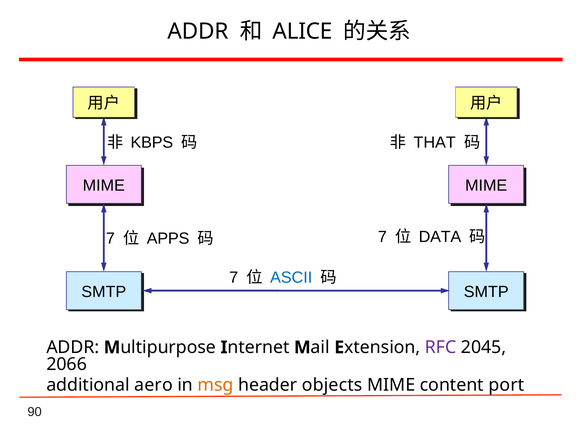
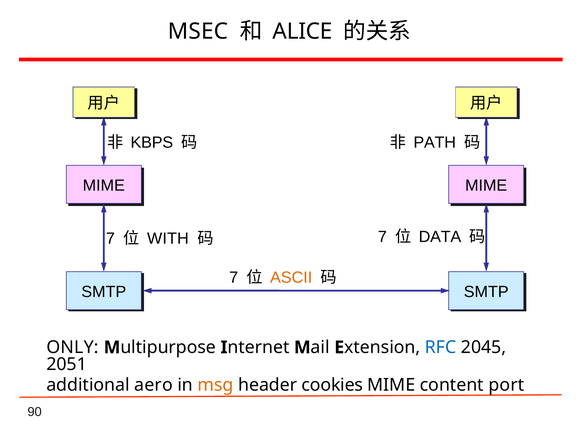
ADDR: ADDR -> MSEC (198, 31)
THAT: THAT -> PATH (435, 142)
APPS: APPS -> WITH (168, 238)
ASCII colour: blue -> orange (291, 277)
ADDR: ADDR -> ONLY (73, 347)
RFC colour: purple -> blue (441, 347)
2066: 2066 -> 2051 (67, 364)
objects: objects -> cookies (332, 385)
